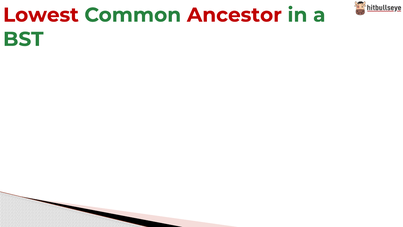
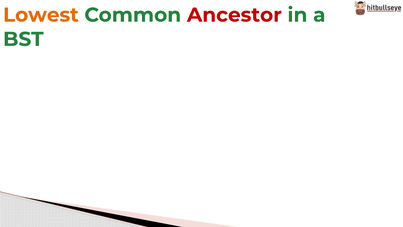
Lowest colour: red -> orange (41, 15)
